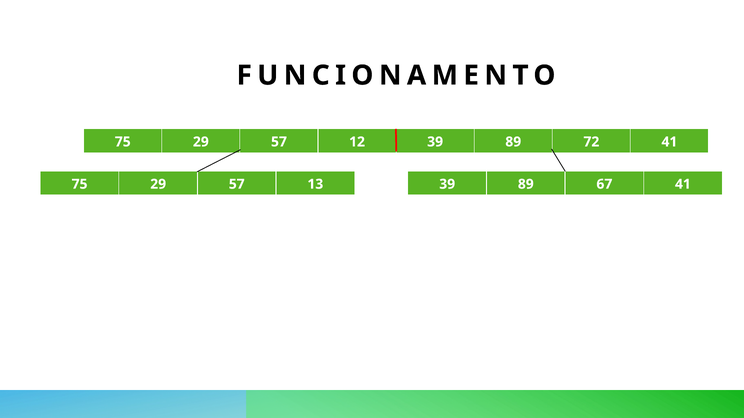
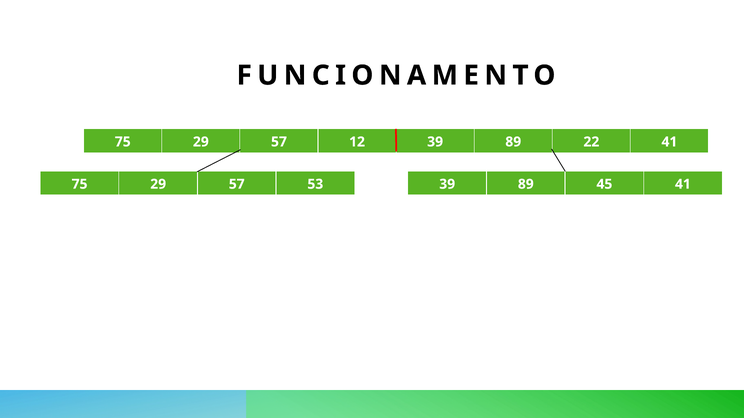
72: 72 -> 22 (591, 142)
13: 13 -> 53 (315, 184)
67: 67 -> 45 (604, 184)
